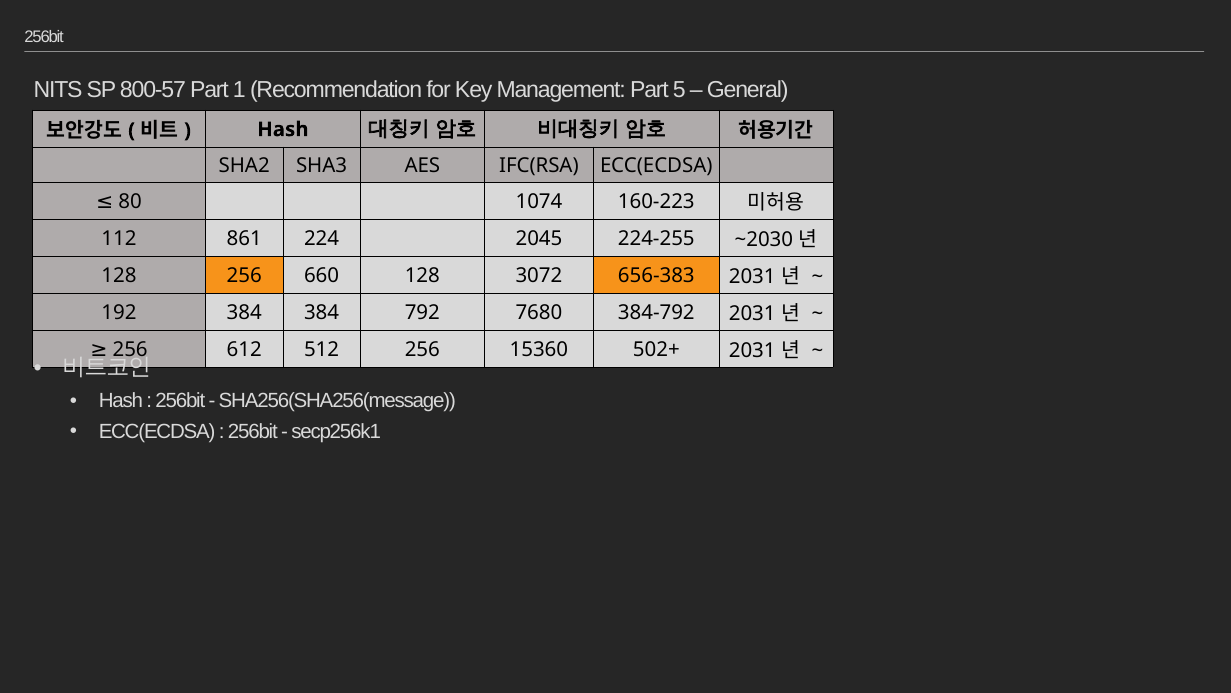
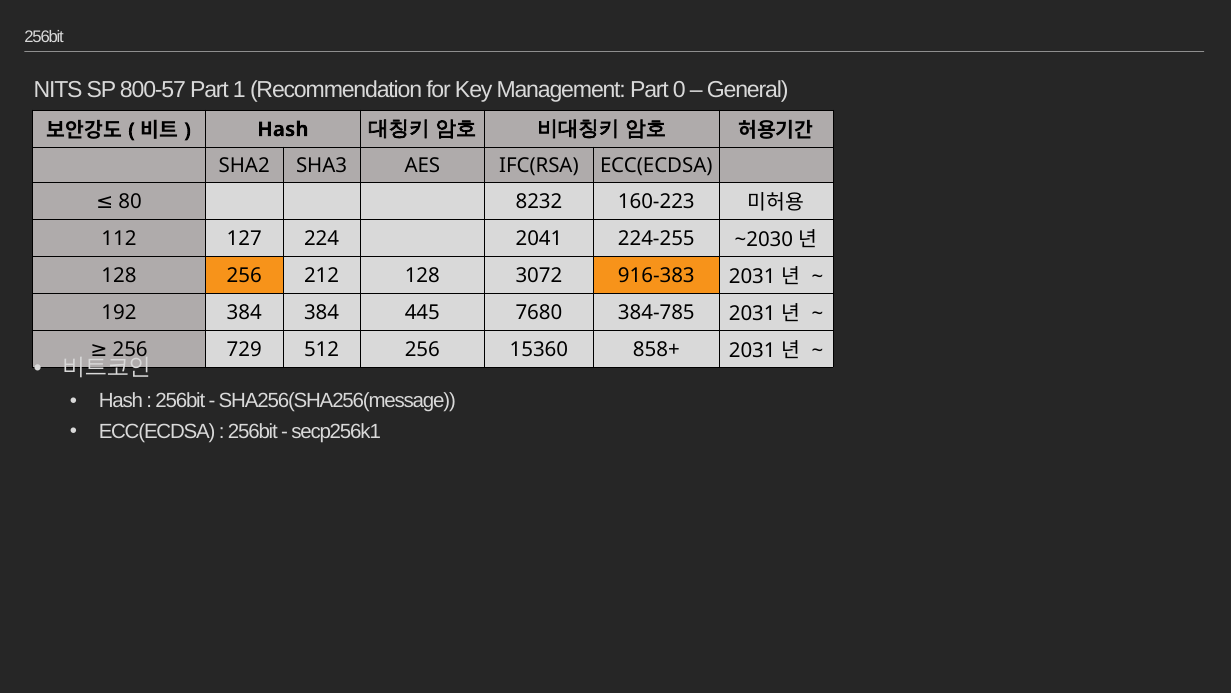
5: 5 -> 0 (679, 90)
1074: 1074 -> 8232 (539, 201)
861: 861 -> 127 (244, 238)
2045: 2045 -> 2041 (539, 238)
660: 660 -> 212 (322, 275)
656-383: 656-383 -> 916-383 (656, 275)
792: 792 -> 445 (422, 312)
384-792: 384-792 -> 384-785 (656, 312)
612: 612 -> 729 (244, 349)
502+: 502+ -> 858+ (656, 349)
